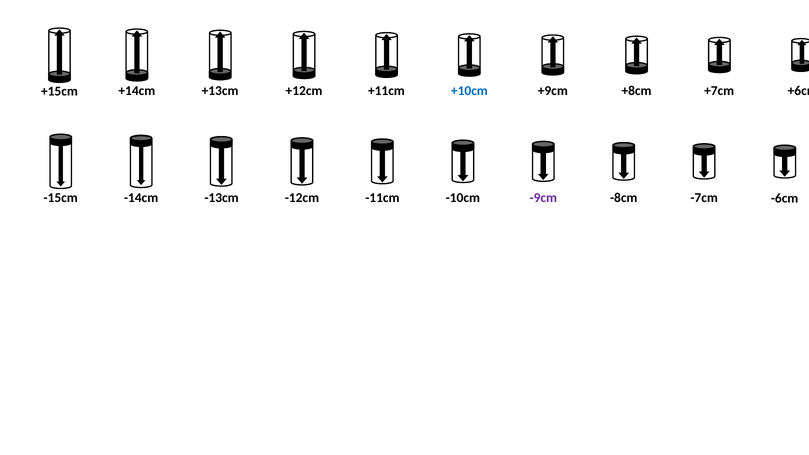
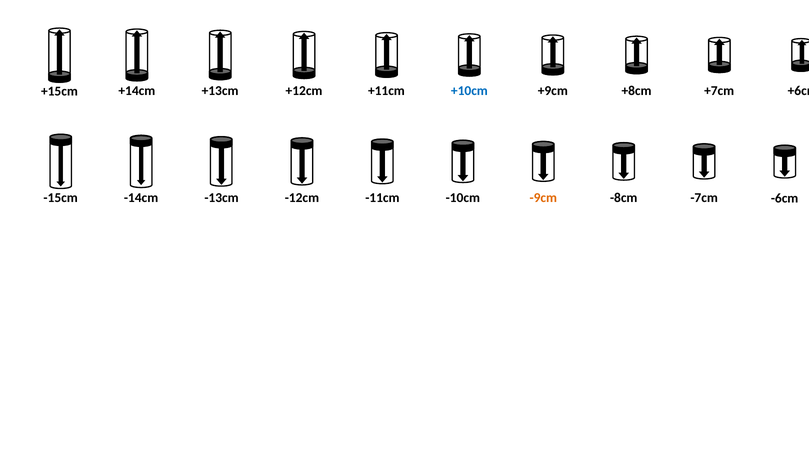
-9cm colour: purple -> orange (543, 198)
